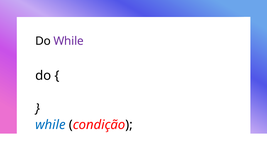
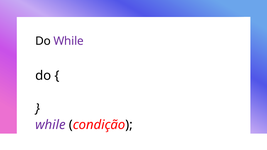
while colour: blue -> purple (50, 125)
